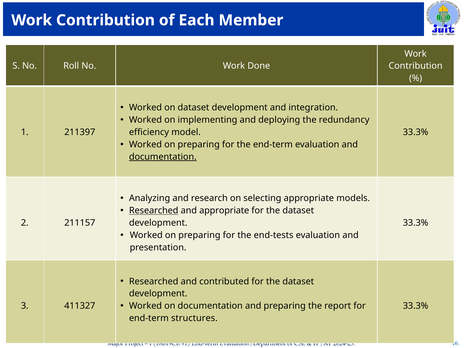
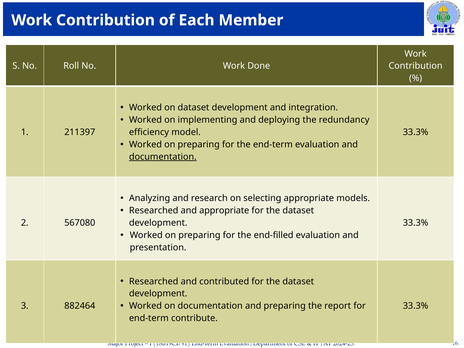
Researched underline: present -> none (154, 211)
211157: 211157 -> 567080 (80, 223)
end-tests: end-tests -> end-filled (274, 235)
411327: 411327 -> 882464 (80, 306)
structures: structures -> contribute (194, 318)
